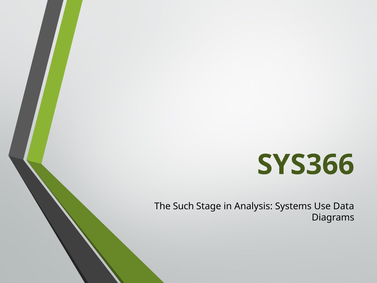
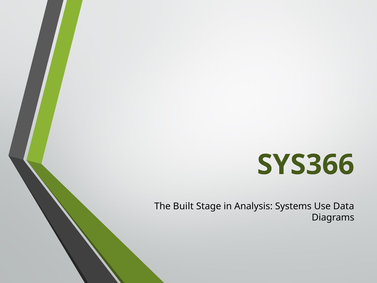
Such: Such -> Built (183, 206)
